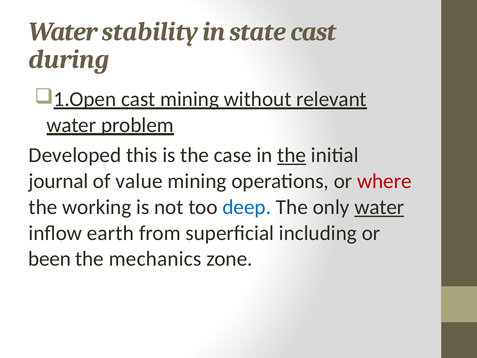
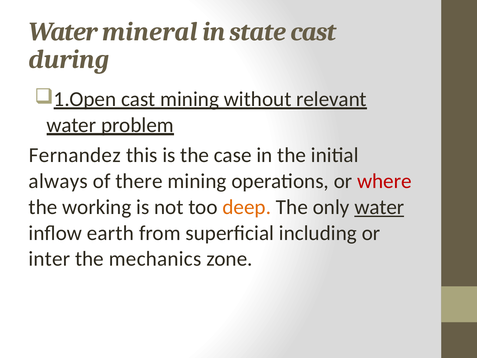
stability: stability -> mineral (150, 32)
Developed: Developed -> Fernandez (75, 155)
the underline: present -> none (292, 155)
journal: journal -> always (58, 181)
value: value -> there (139, 181)
deep colour: blue -> orange (247, 207)
been: been -> inter (49, 259)
